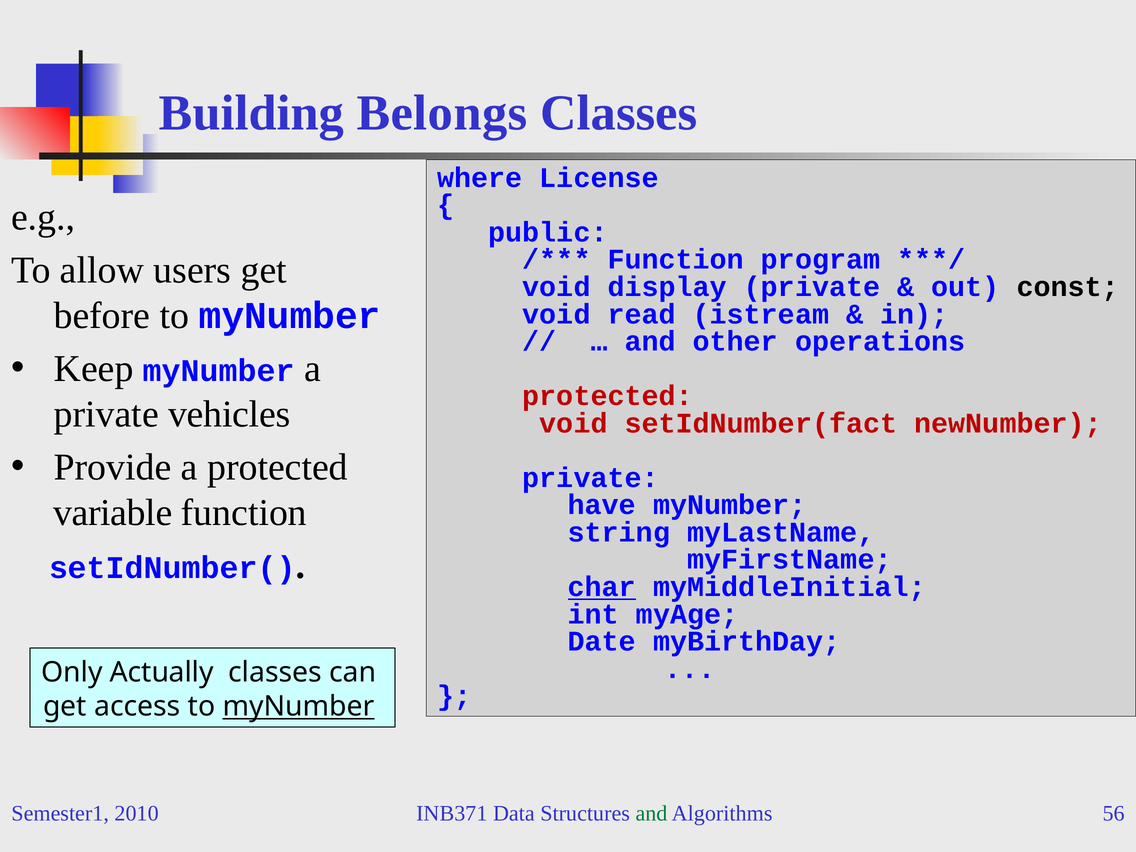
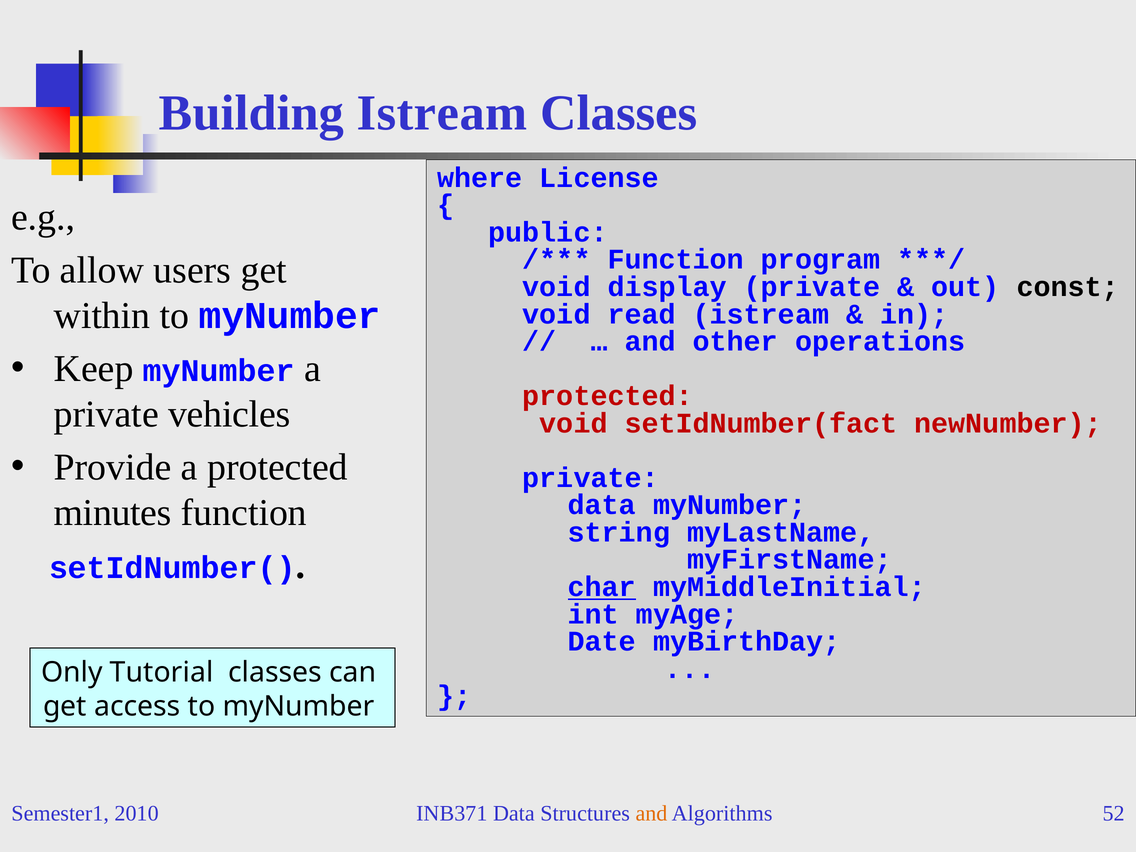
Building Belongs: Belongs -> Istream (442, 113)
before: before -> within (102, 316)
have: have -> data (602, 505)
variable: variable -> minutes (113, 513)
Actually: Actually -> Tutorial (162, 672)
myNumber underline: present -> none (299, 707)
and colour: green -> orange (651, 813)
56: 56 -> 52 (1114, 813)
